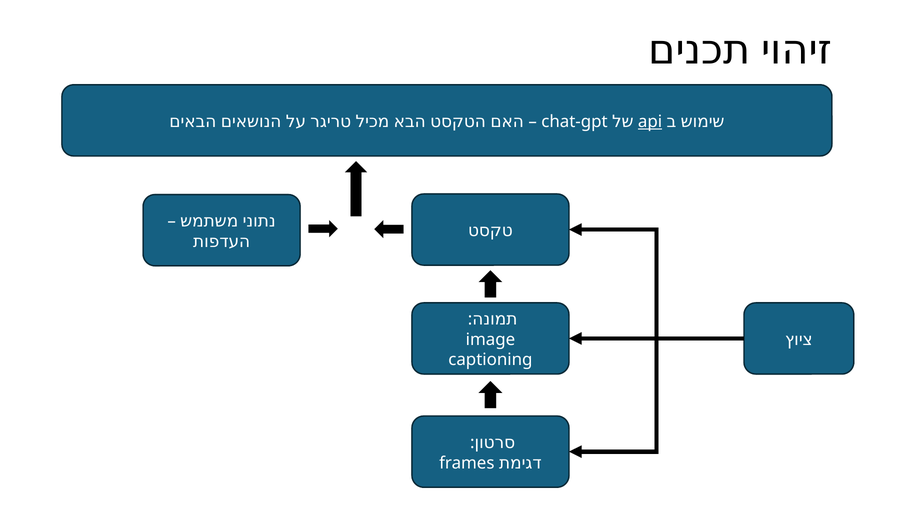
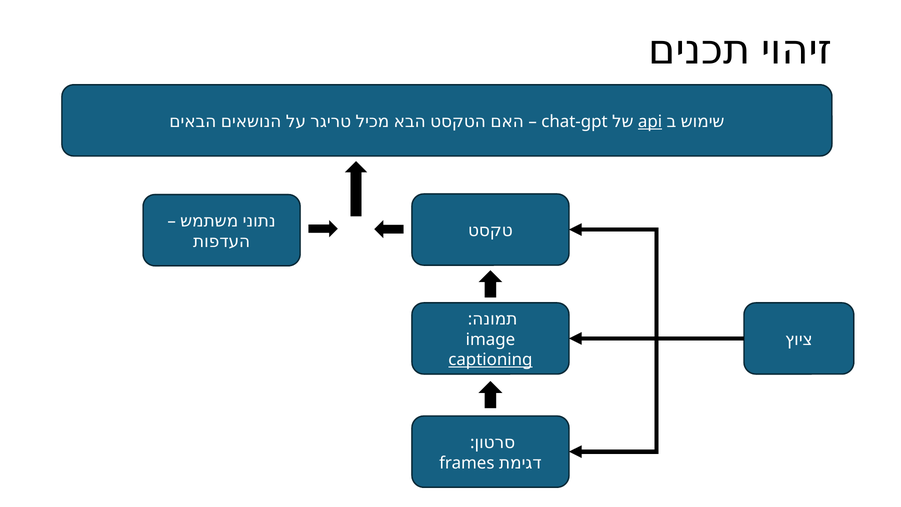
captioning underline: none -> present (490, 360)
